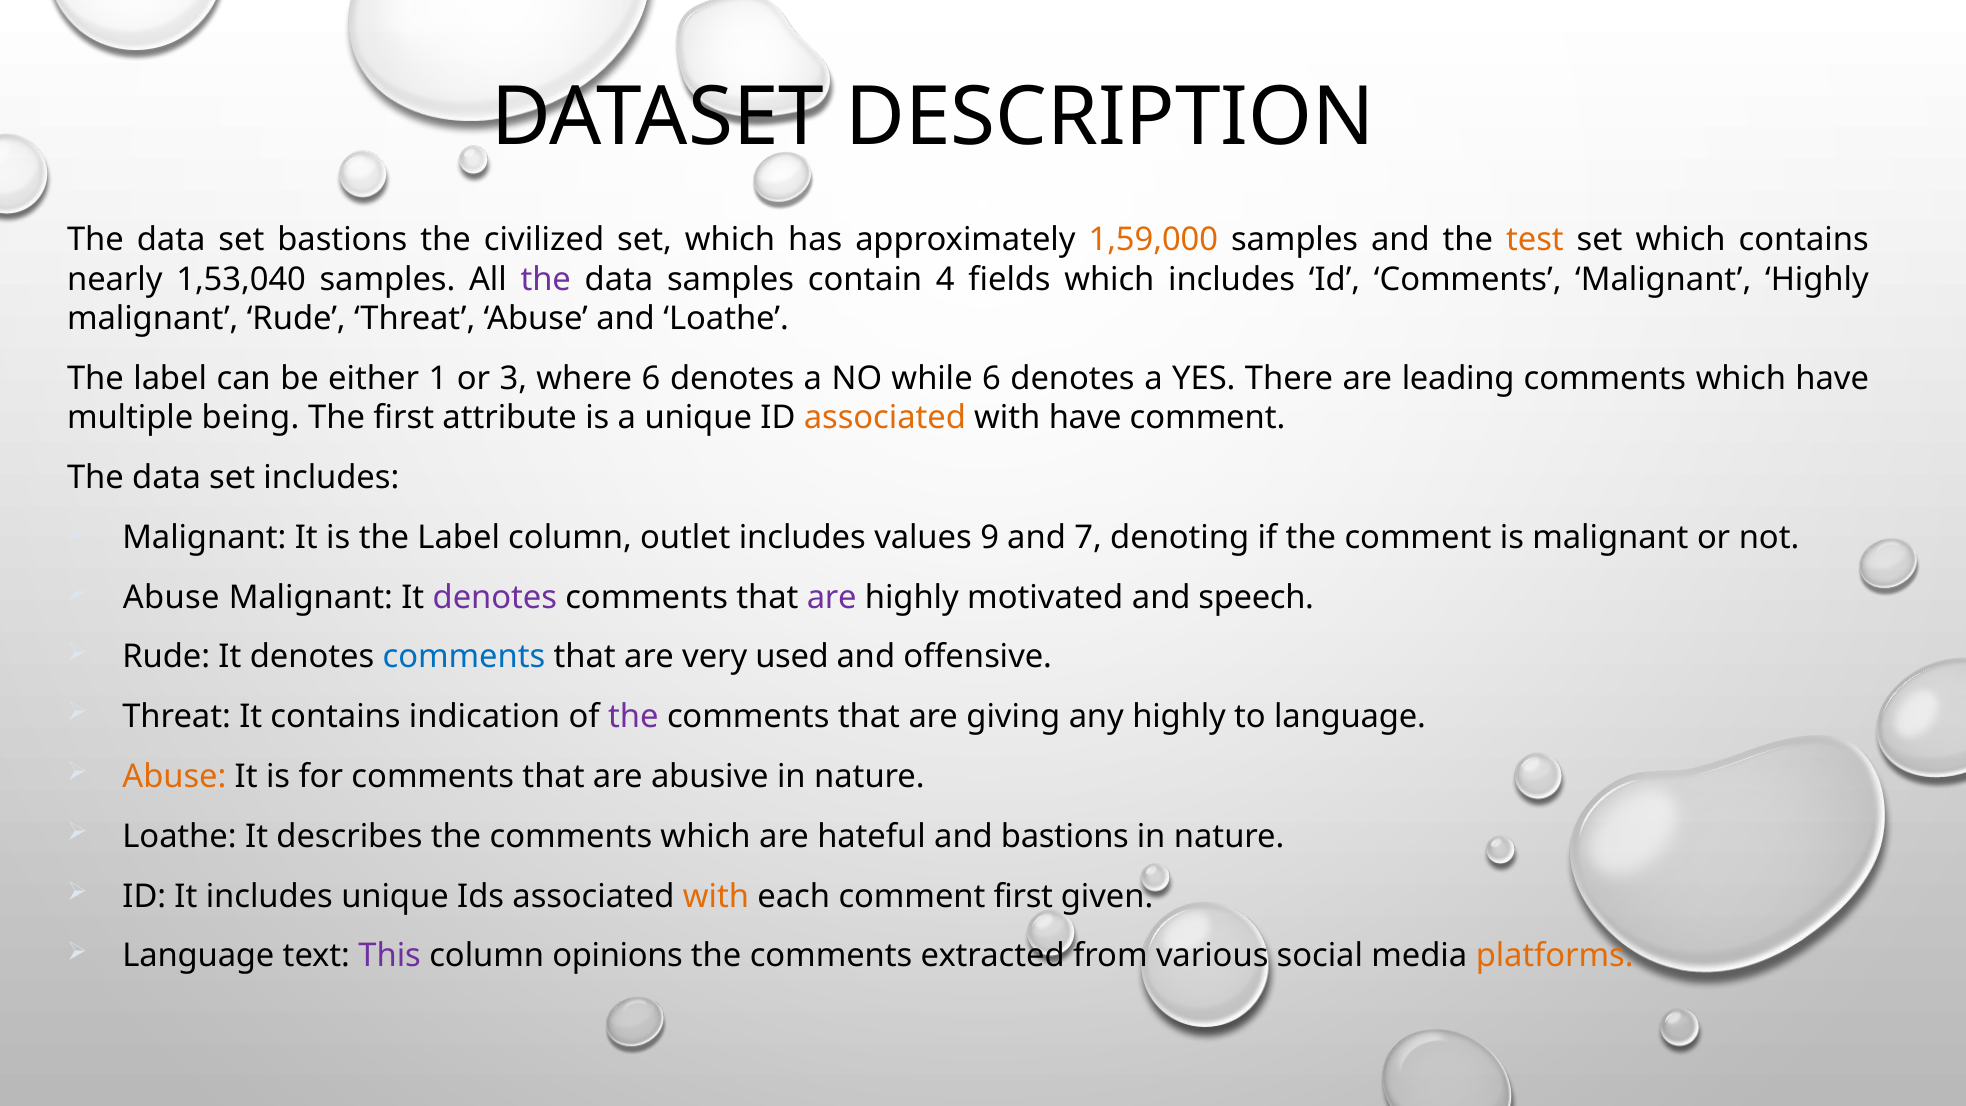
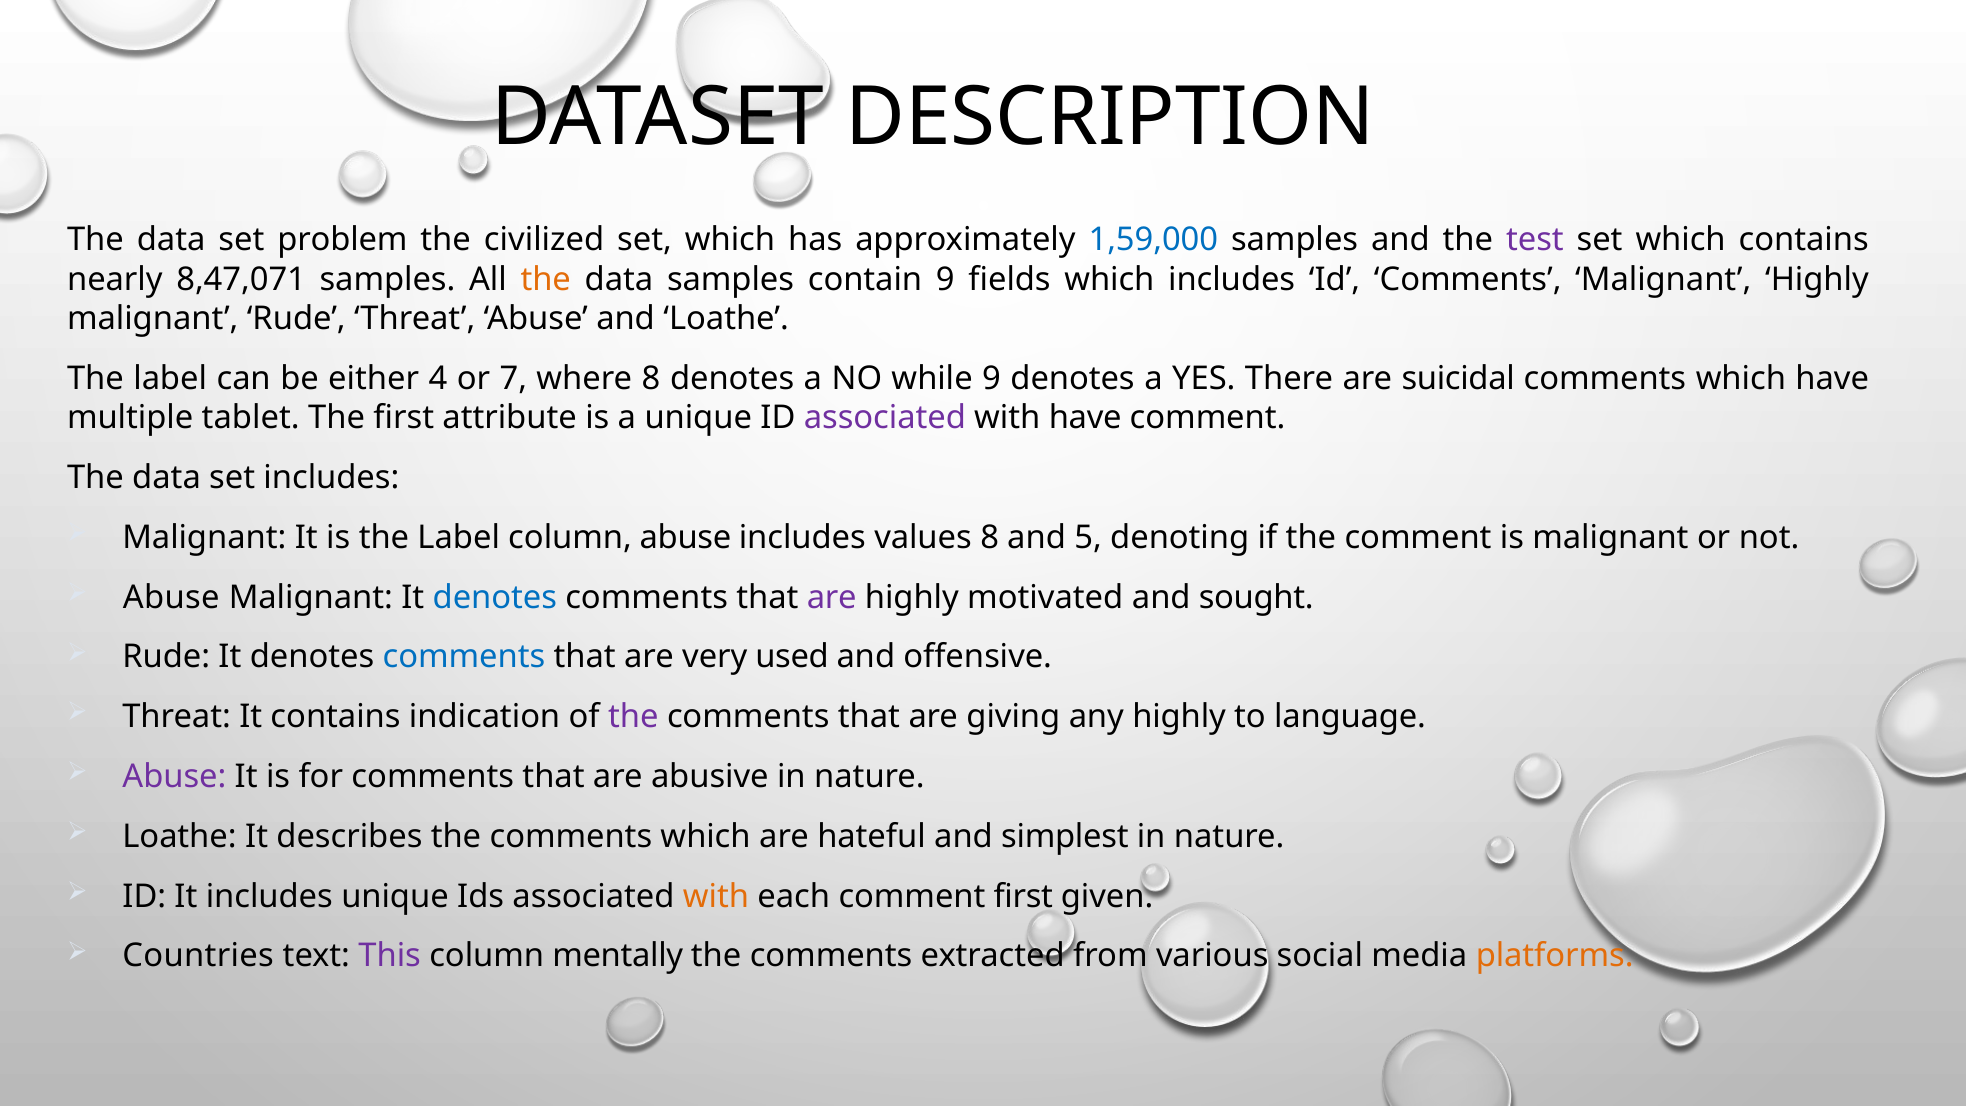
set bastions: bastions -> problem (342, 240)
1,59,000 colour: orange -> blue (1153, 240)
test colour: orange -> purple (1535, 240)
1,53,040: 1,53,040 -> 8,47,071 (241, 279)
the colour: purple -> orange (546, 279)
contain 4: 4 -> 9 (945, 279)
1: 1 -> 4 (438, 379)
3: 3 -> 7 (513, 379)
where 6: 6 -> 8 (651, 379)
while 6: 6 -> 9 (991, 379)
leading: leading -> suicidal (1458, 379)
being: being -> tablet (251, 418)
associated colour: orange -> purple (885, 418)
column outlet: outlet -> abuse (685, 537)
values 9: 9 -> 8 (990, 537)
7: 7 -> 5 (1088, 537)
denotes colour: purple -> blue (495, 597)
speech: speech -> sought (1256, 597)
Abuse colour: orange -> purple (174, 777)
and bastions: bastions -> simplest (1065, 836)
Language: Language -> Countries (198, 956)
opinions: opinions -> mentally (618, 956)
